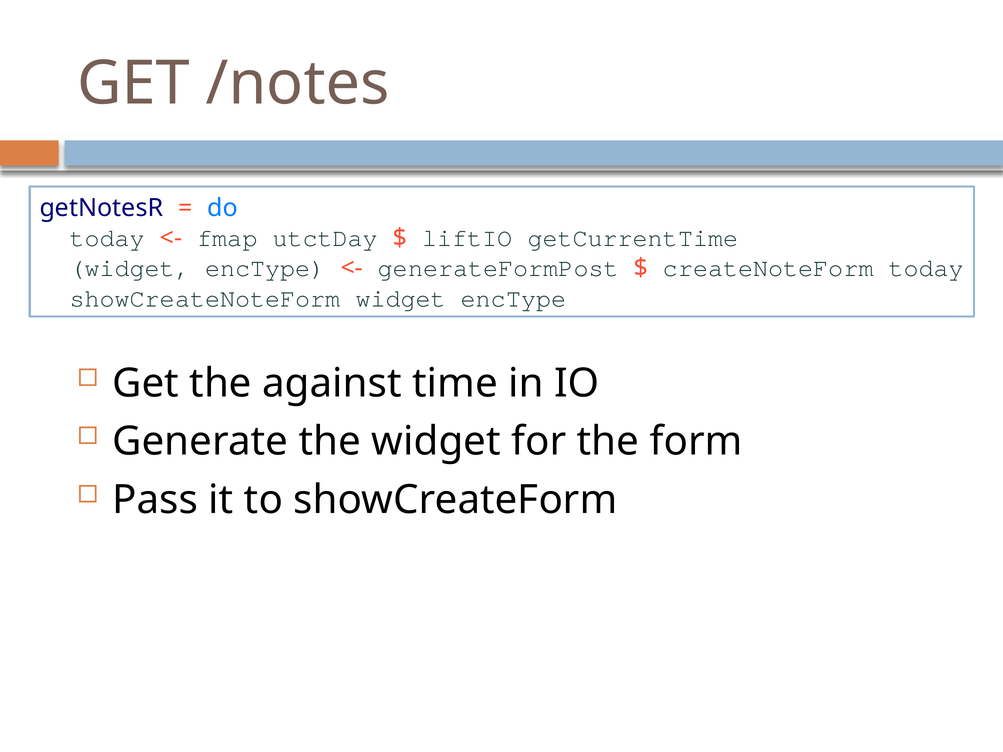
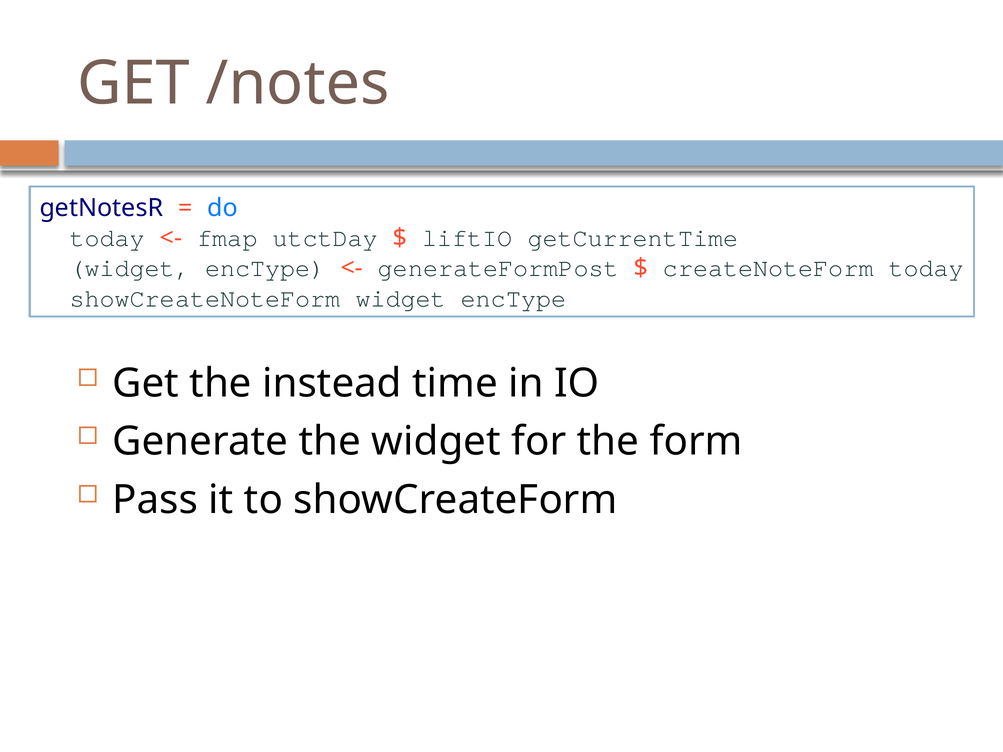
against: against -> instead (332, 383)
